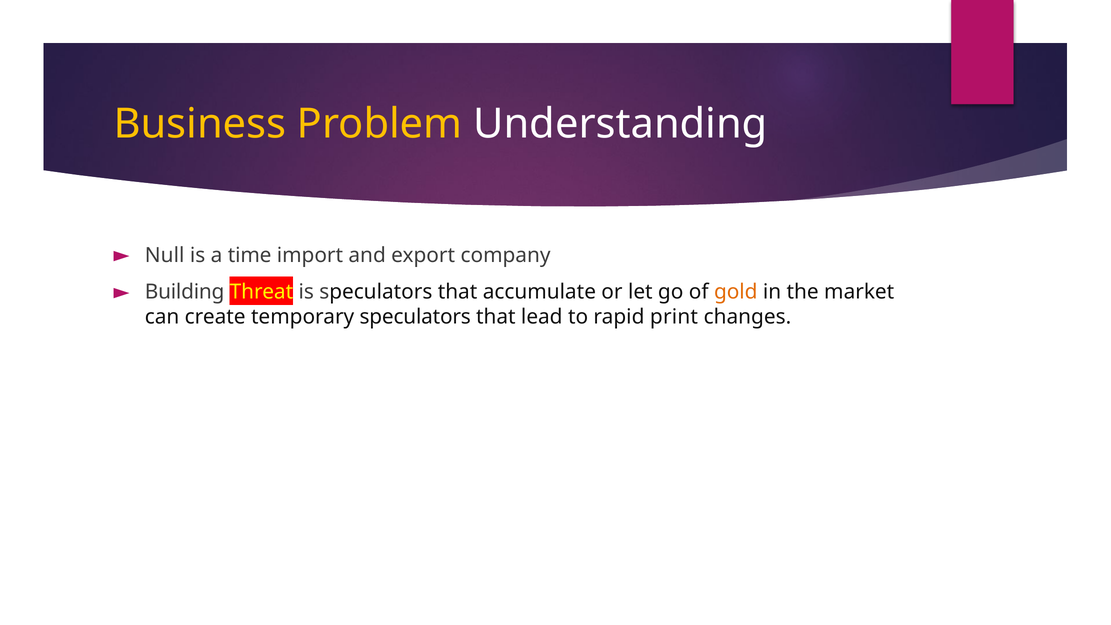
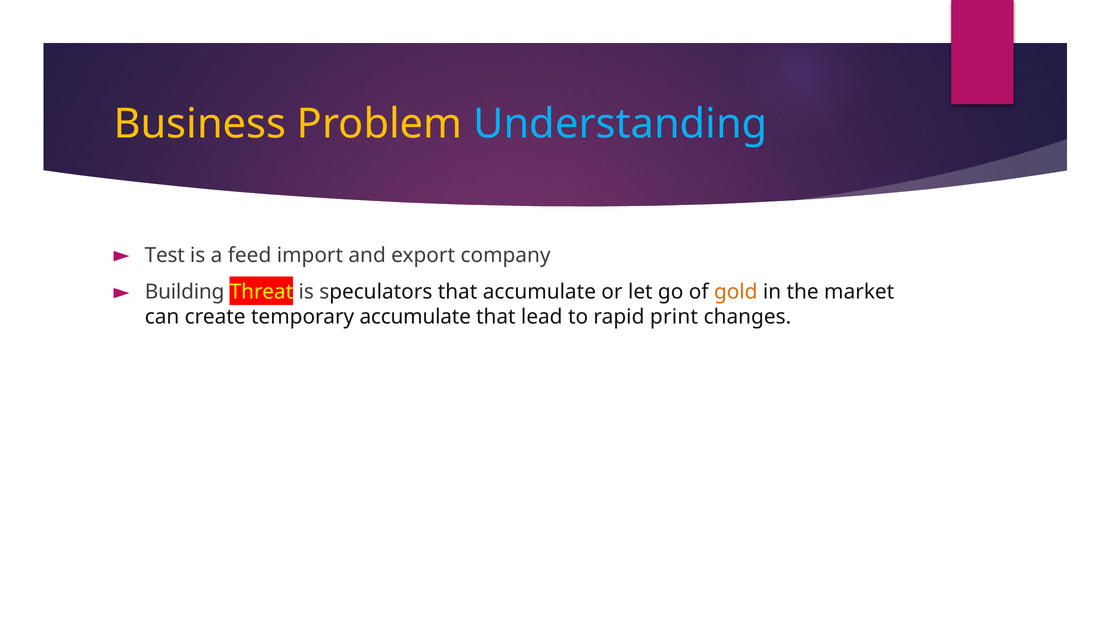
Understanding colour: white -> light blue (620, 124)
Null: Null -> Test (165, 255)
time: time -> feed (250, 255)
temporary speculators: speculators -> accumulate (415, 317)
